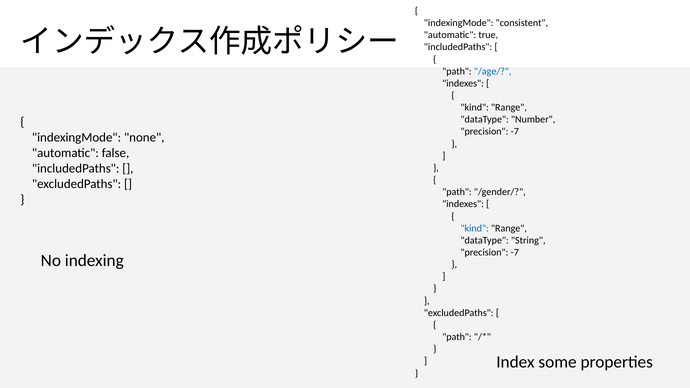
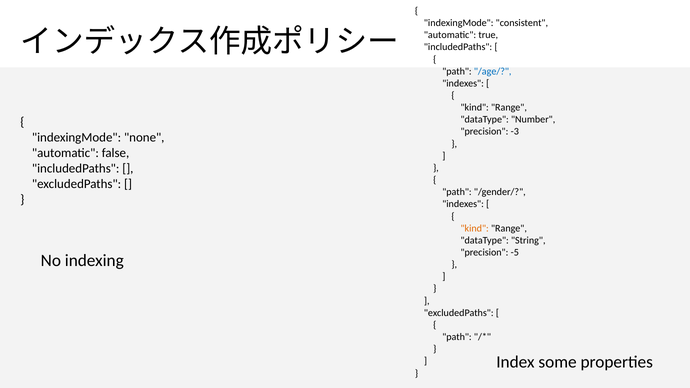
-7: -7 -> -3 (515, 132)
kind colour: blue -> orange (475, 228)
-7: -7 -> -5 (515, 253)
